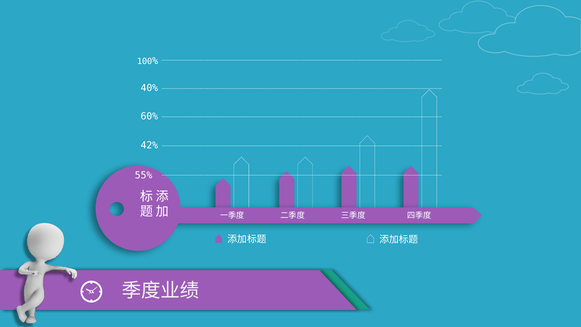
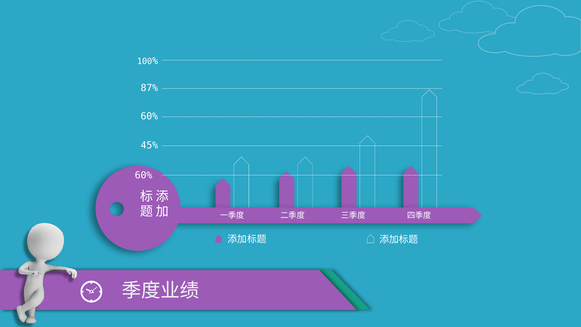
40%: 40% -> 87% (149, 88)
42%: 42% -> 45% (149, 145)
55%: 55% -> 60% (144, 175)
